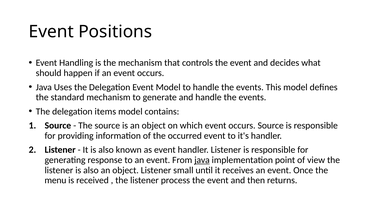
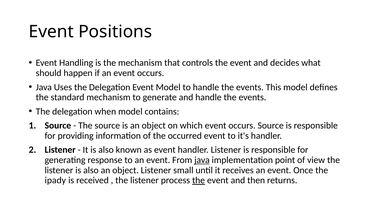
items: items -> when (105, 111)
menu: menu -> ipady (55, 180)
the underline: none -> present (199, 180)
